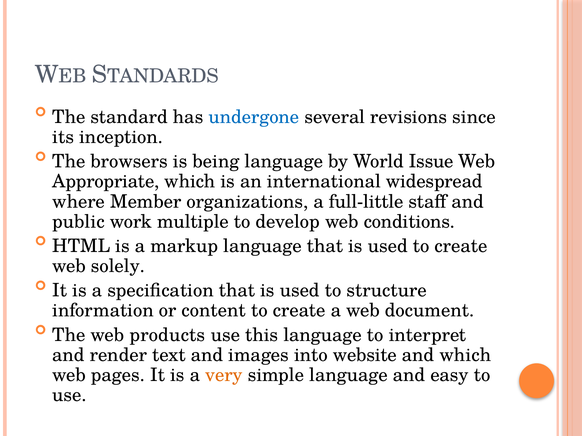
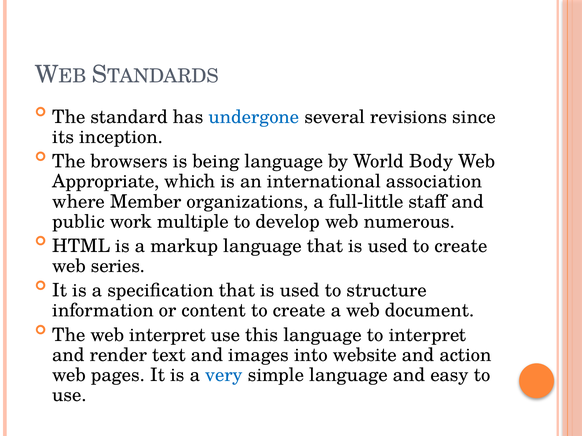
Issue: Issue -> Body (431, 162)
widespread: widespread -> association (434, 182)
conditions: conditions -> numerous (409, 222)
solely: solely -> series (118, 266)
web products: products -> interpret (167, 335)
and which: which -> action (465, 355)
very colour: orange -> blue (224, 375)
